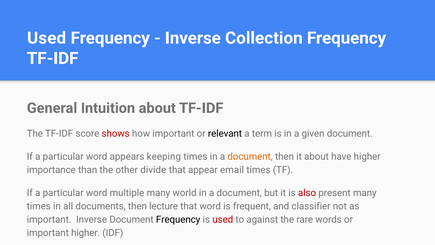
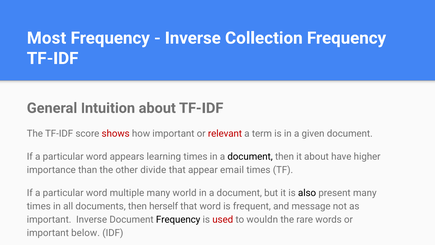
Used: Used -> Most (47, 38)
relevant colour: black -> red (225, 134)
keeping: keeping -> learning (164, 156)
document colour: orange -> black (250, 156)
also colour: red -> black (307, 193)
lecture: lecture -> herself (164, 206)
classifier: classifier -> message (311, 206)
against: against -> wouldn (262, 219)
important higher: higher -> below (86, 233)
